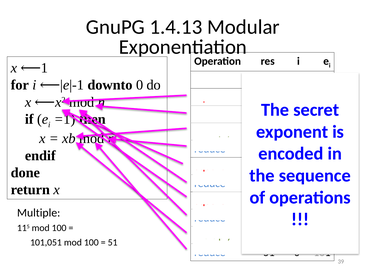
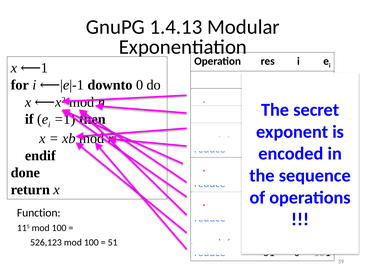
Multiple: Multiple -> Function (39, 213)
101,051: 101,051 -> 526,123 (46, 243)
